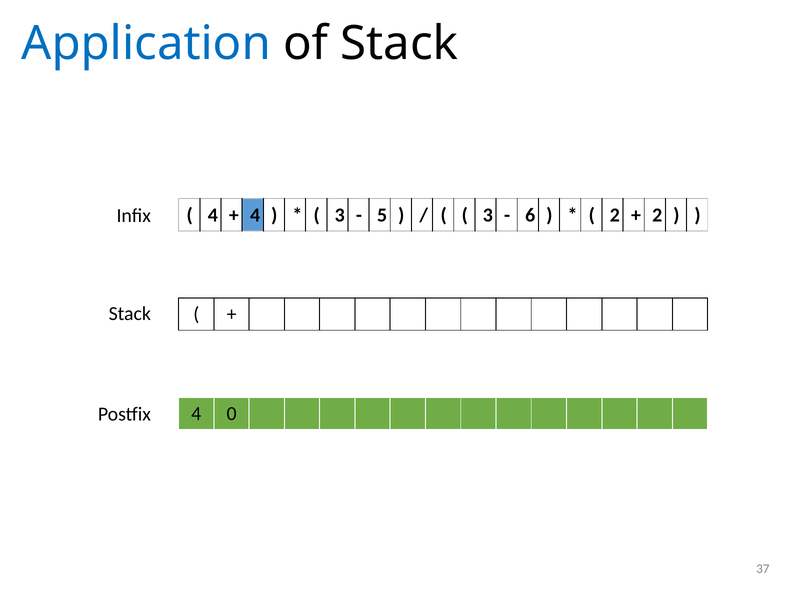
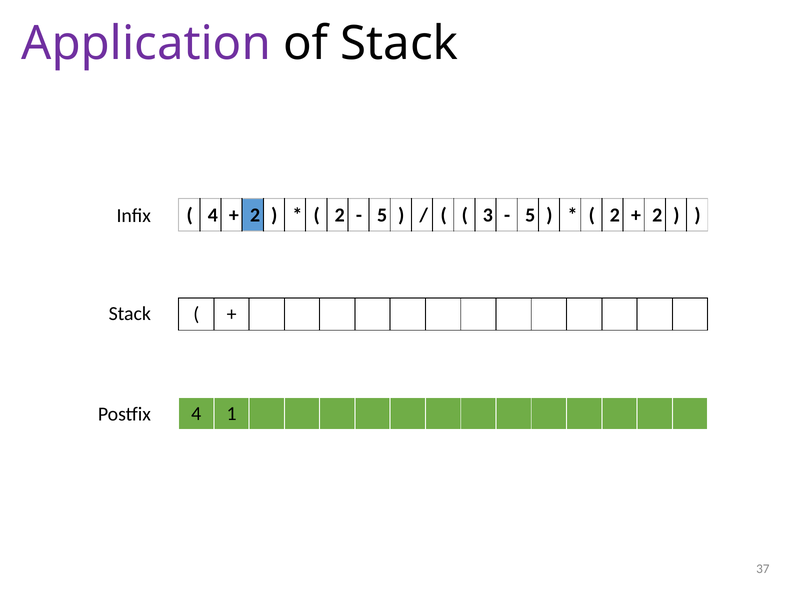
Application colour: blue -> purple (146, 43)
4: 4 -> 2 (255, 215)
3: 3 -> 2 (340, 215)
6: 6 -> 5 (530, 215)
0: 0 -> 1 (232, 413)
